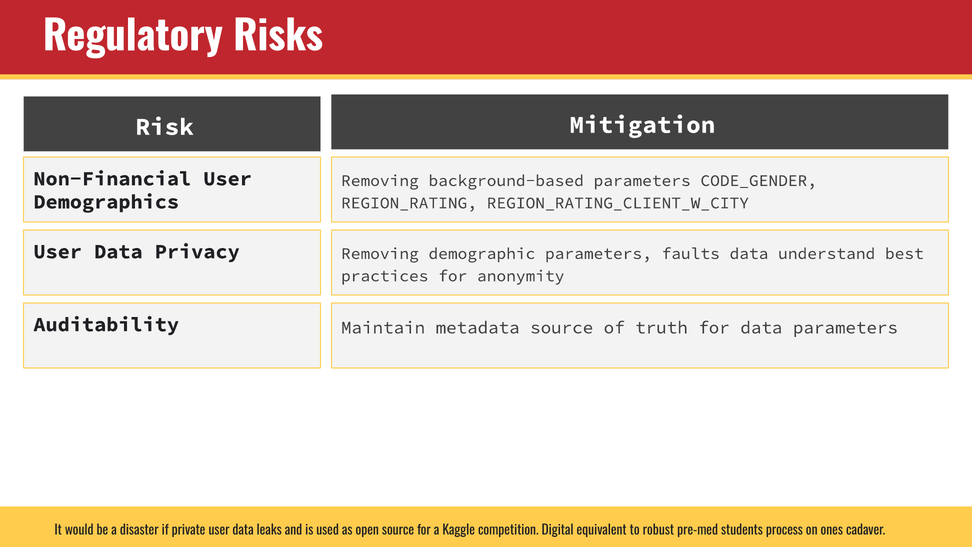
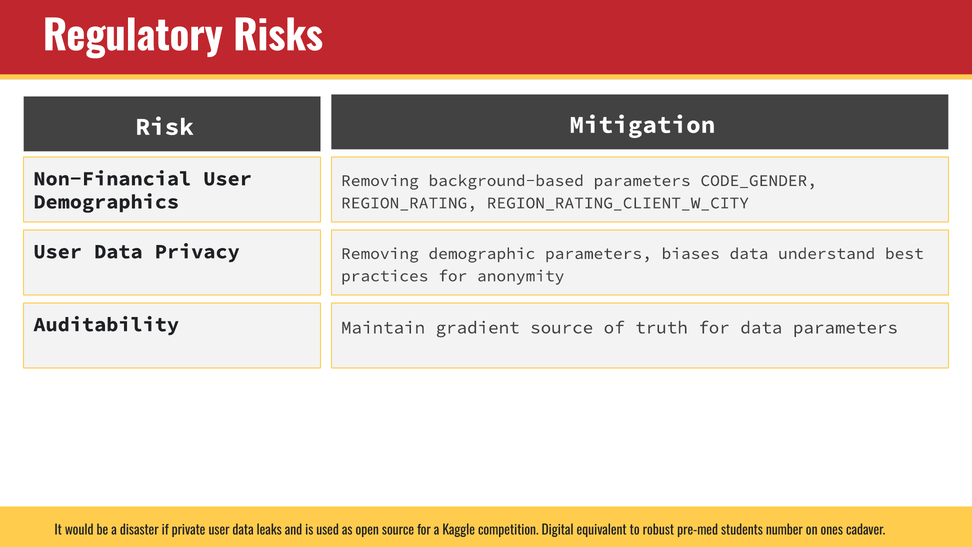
faults: faults -> biases (691, 253)
metadata: metadata -> gradient (478, 327)
process: process -> number (784, 530)
